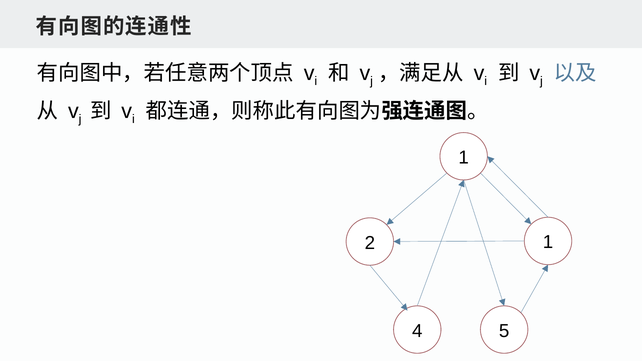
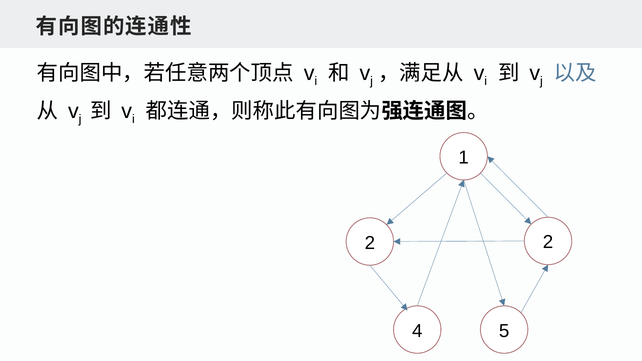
2 1: 1 -> 2 (548, 242)
